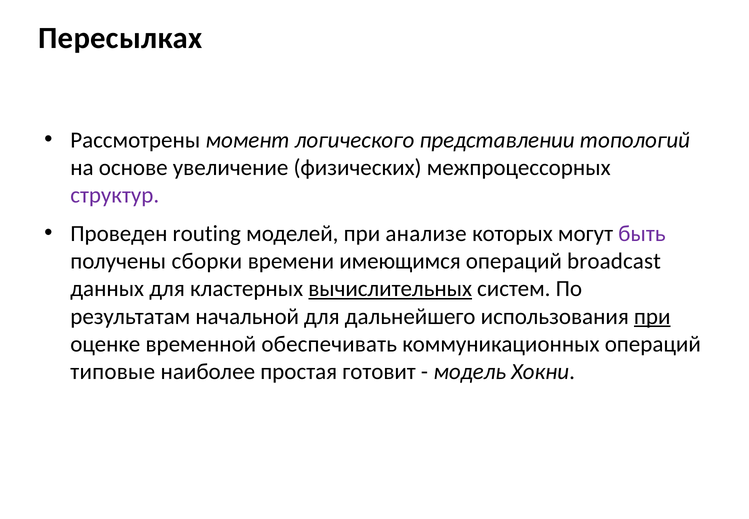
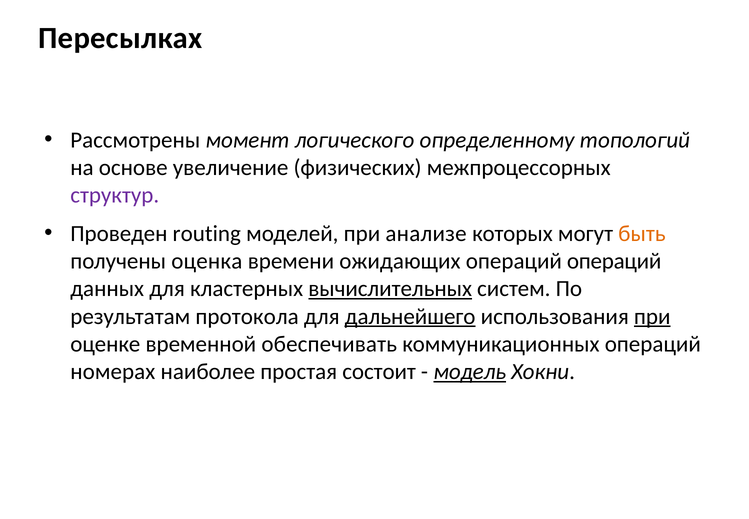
представлении: представлении -> определенному (497, 140)
быть colour: purple -> orange (642, 233)
сборки: сборки -> оценка (207, 261)
имеющимся: имеющимся -> ожидающих (400, 261)
операций broadcast: broadcast -> операций (614, 261)
начальной: начальной -> протокола (247, 316)
дальнейшего underline: none -> present (410, 316)
типовые: типовые -> номерах (113, 372)
готовит: готовит -> состоит (379, 372)
модель underline: none -> present (470, 372)
